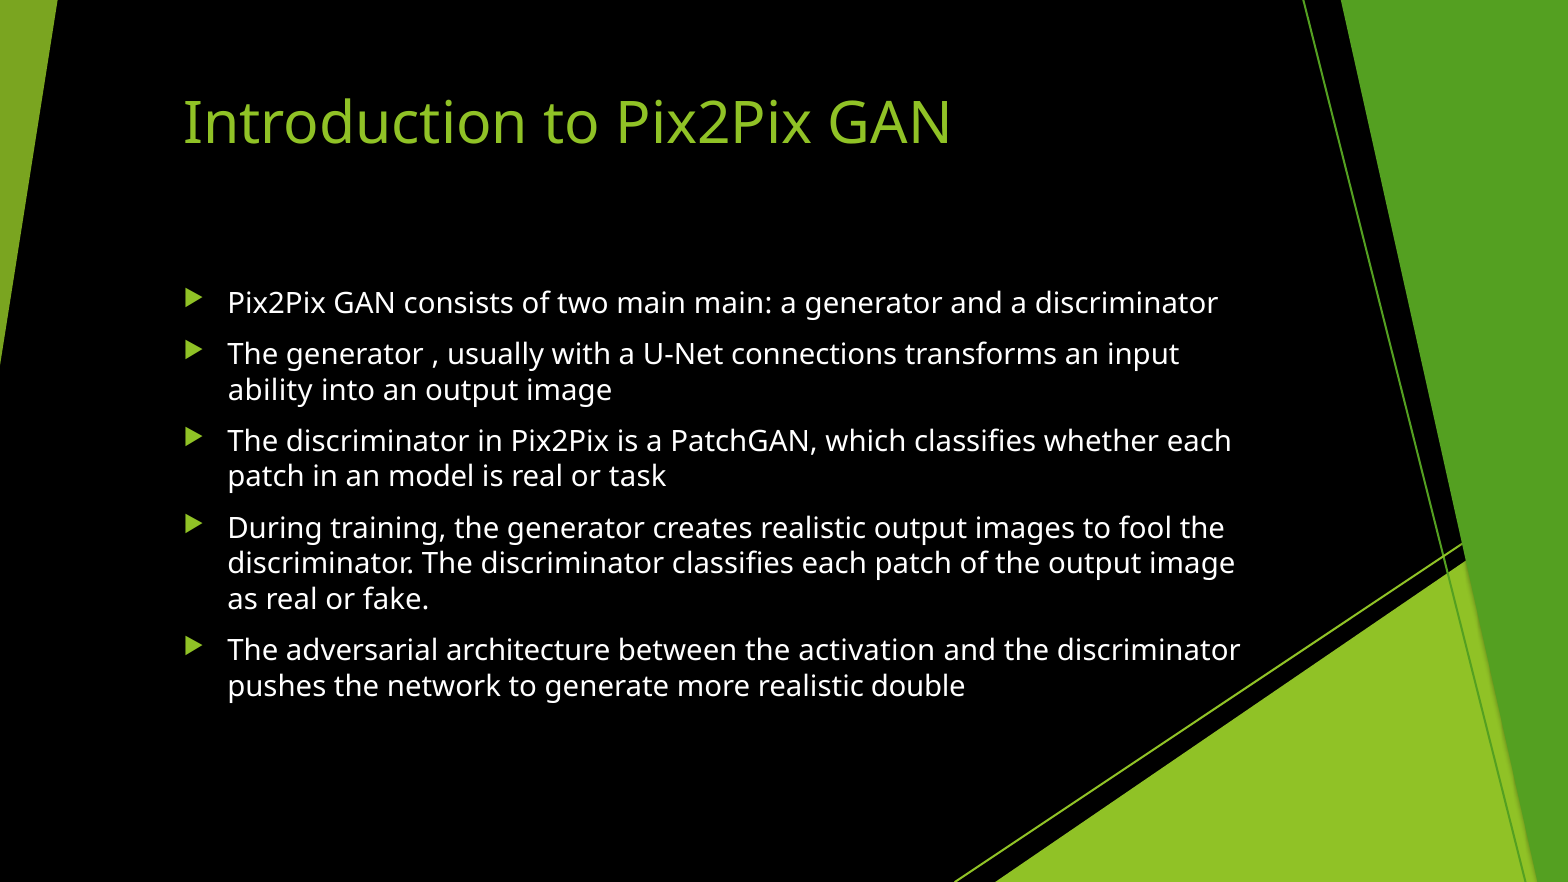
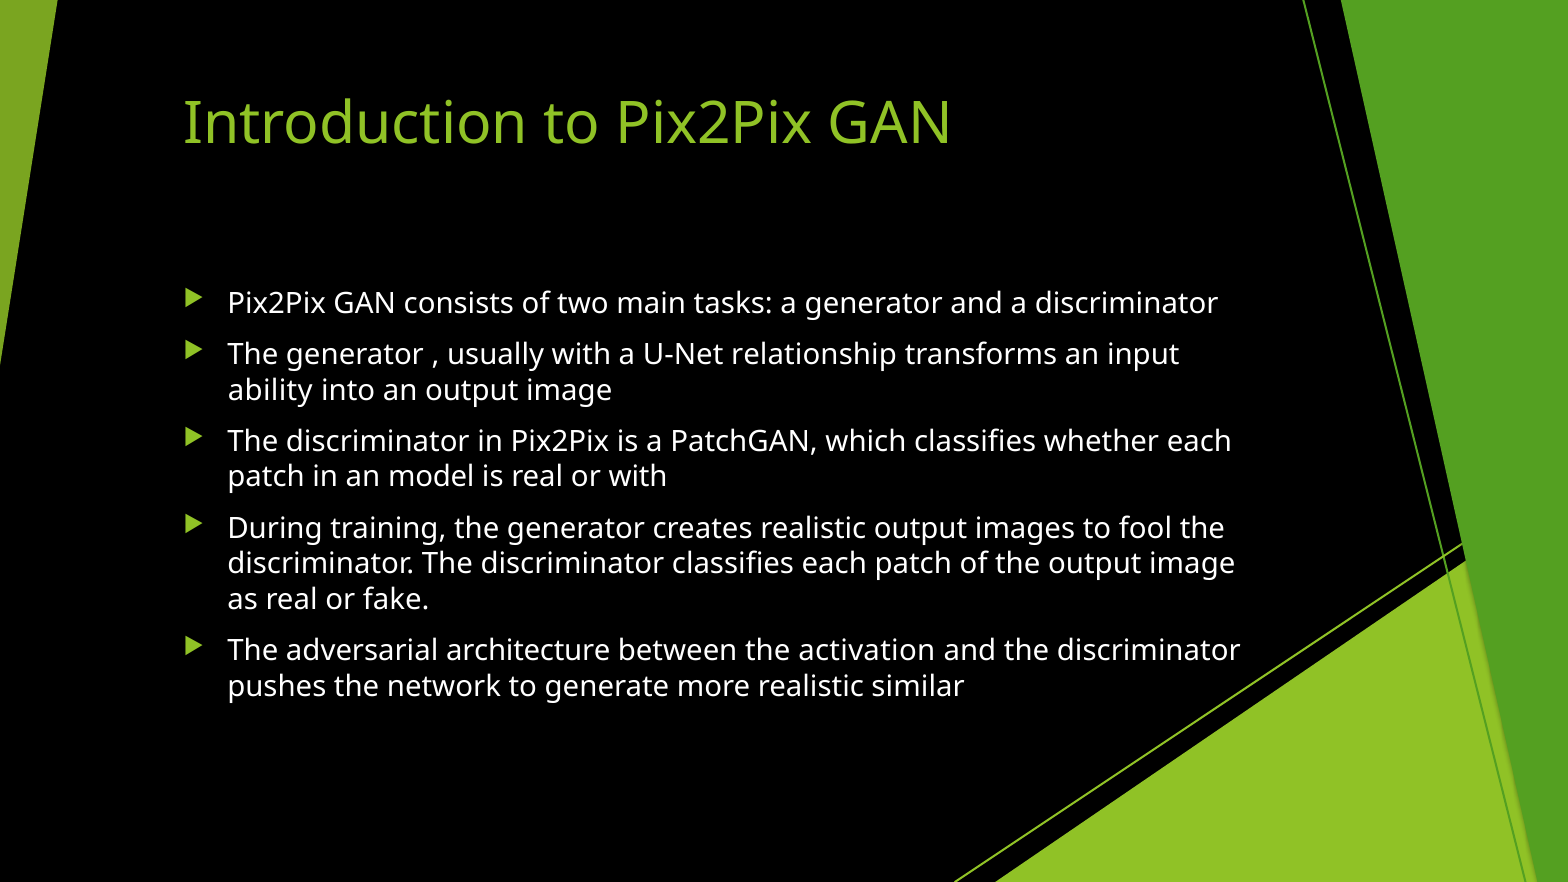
main main: main -> tasks (733, 303)
connections: connections -> relationship (814, 355)
or task: task -> with (638, 477)
double: double -> similar (918, 686)
